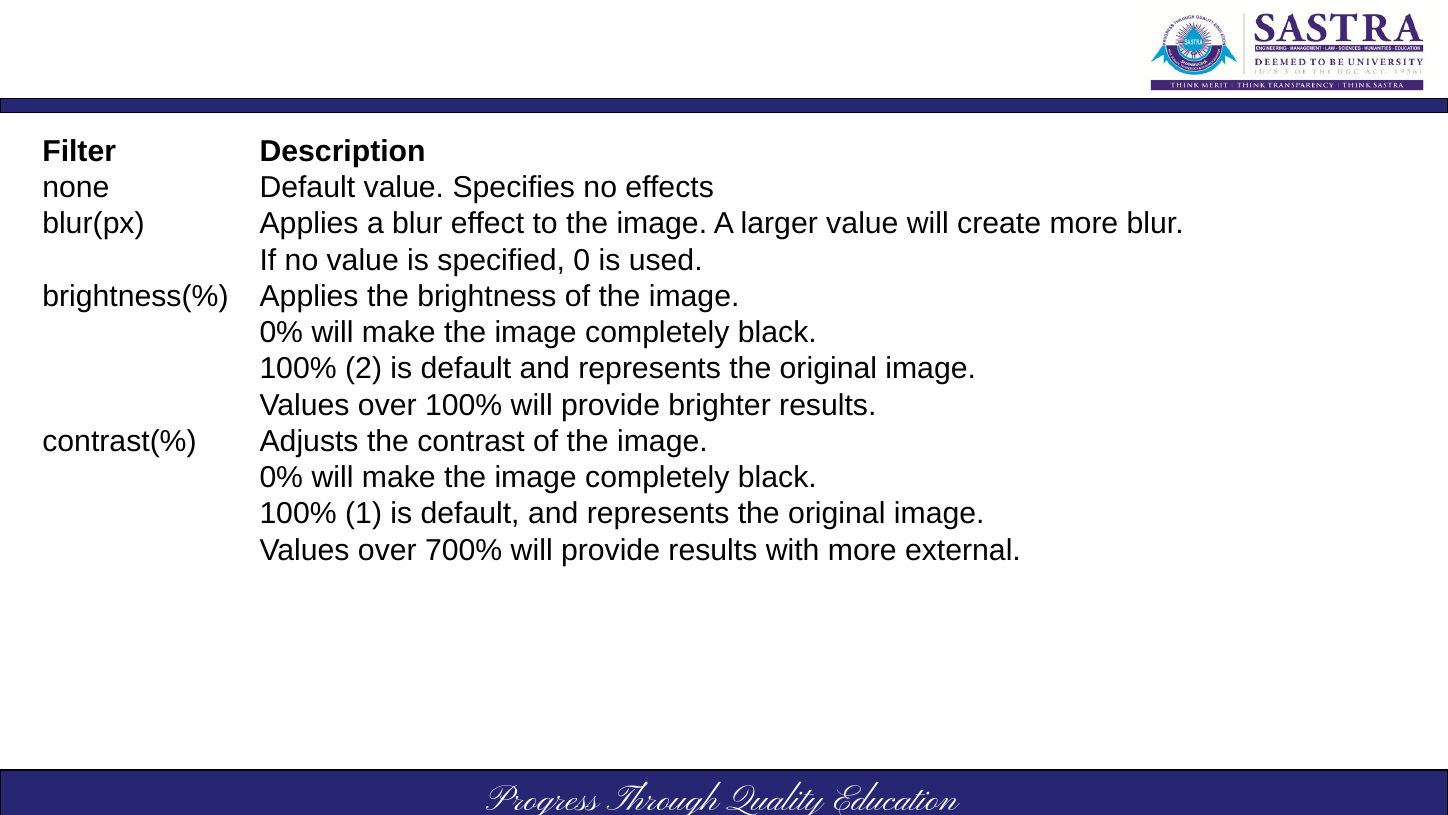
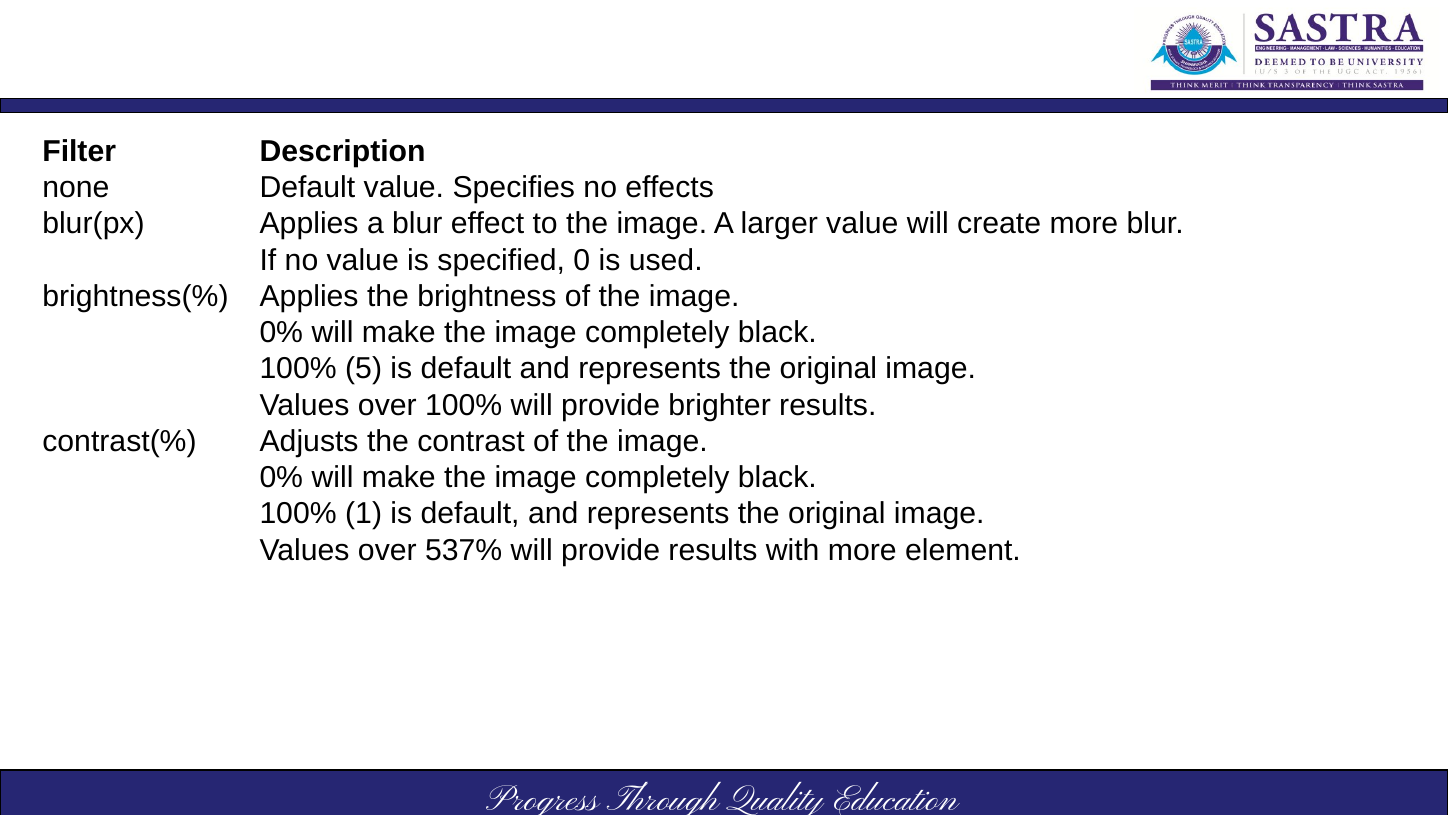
2: 2 -> 5 (364, 369)
700%: 700% -> 537% (464, 550)
external: external -> element (963, 550)
